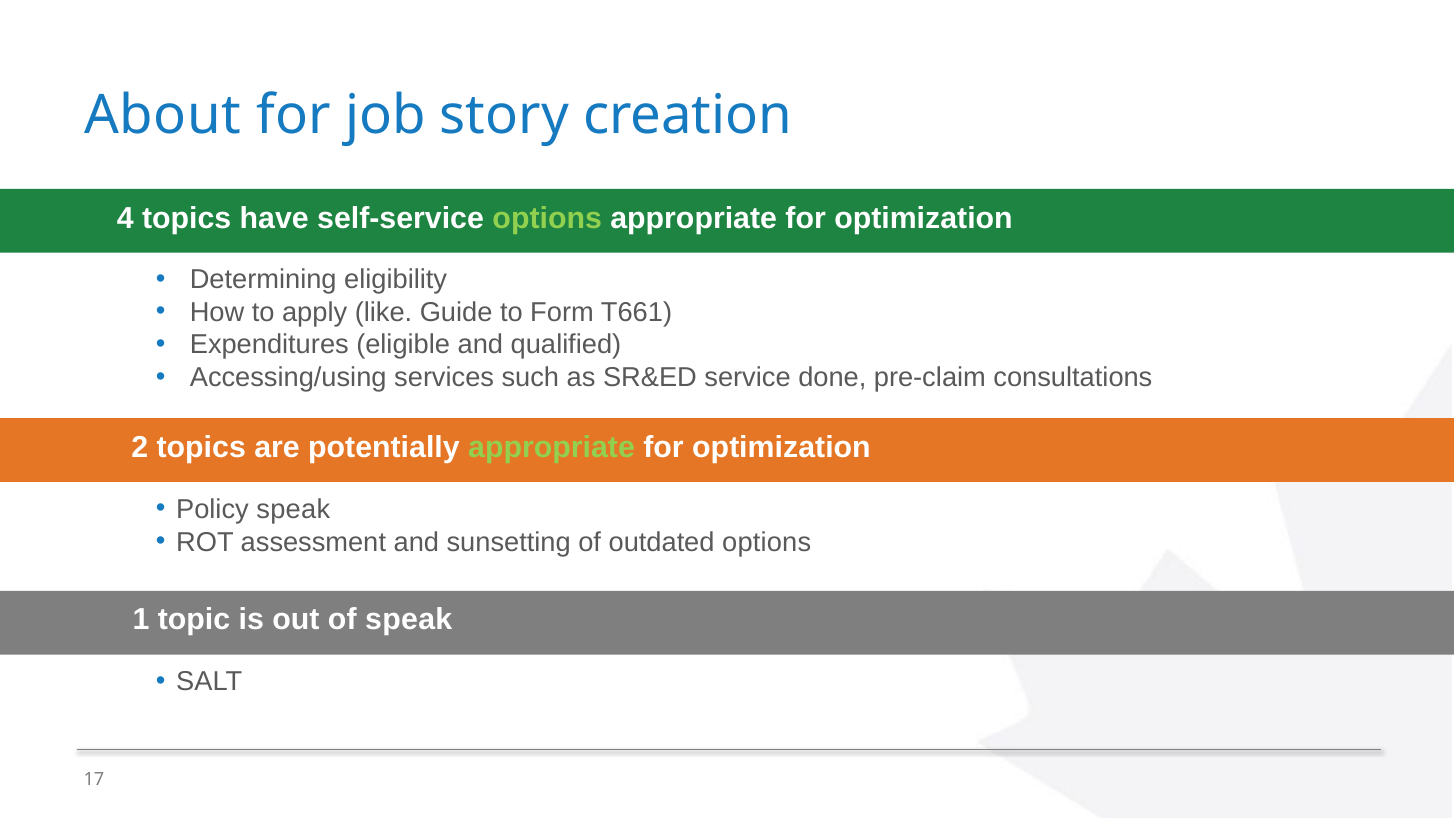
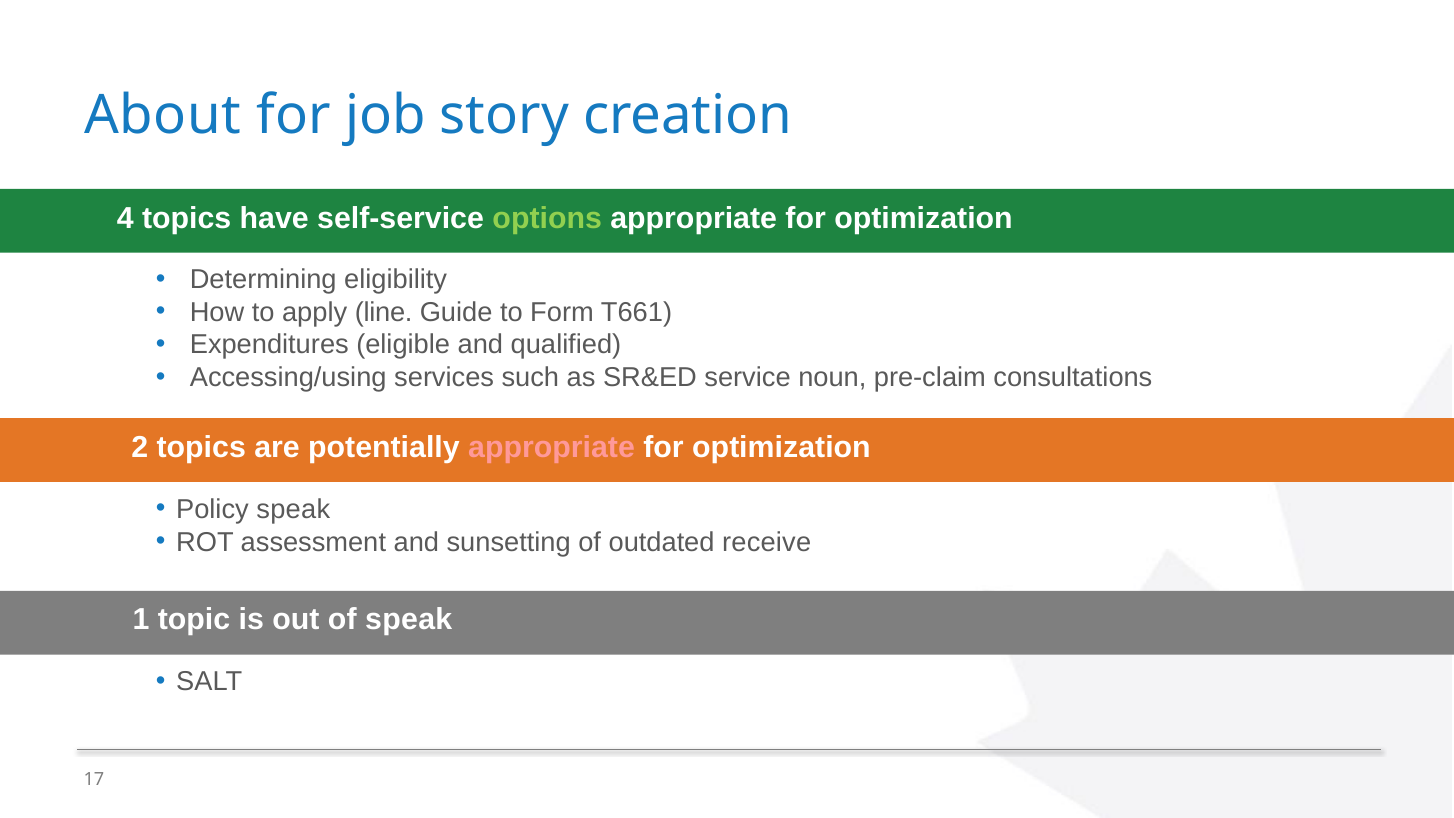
like: like -> line (384, 312)
done: done -> noun (832, 378)
appropriate colour: light green -> pink (552, 448)
outdated options: options -> receive (767, 542)
